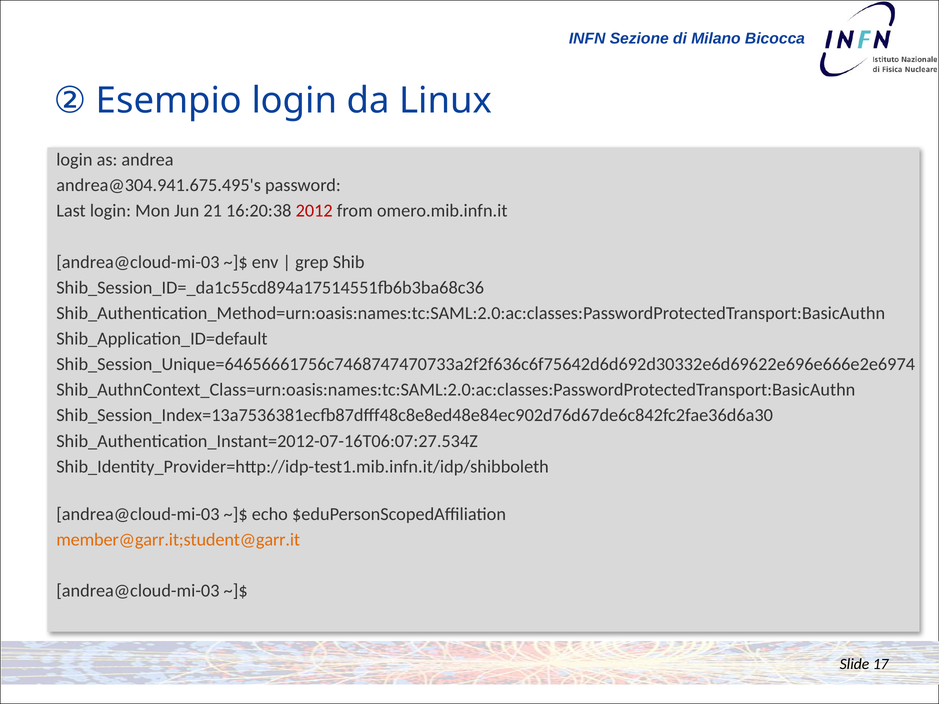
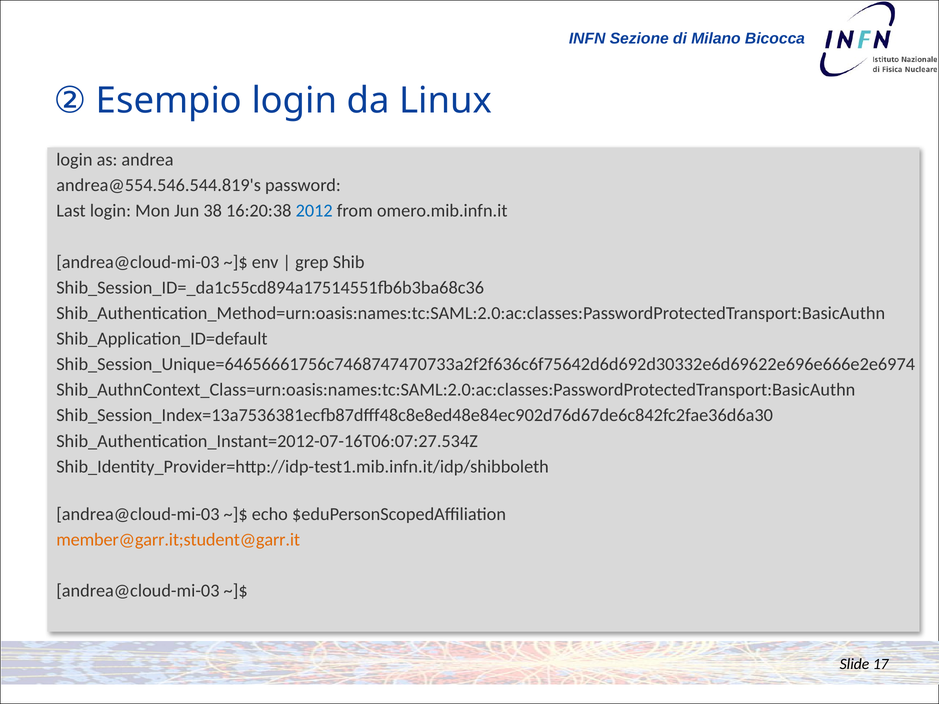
andrea@304.941.675.495's: andrea@304.941.675.495's -> andrea@554.546.544.819's (159, 185)
21: 21 -> 38 (213, 211)
2012 colour: red -> blue (314, 211)
